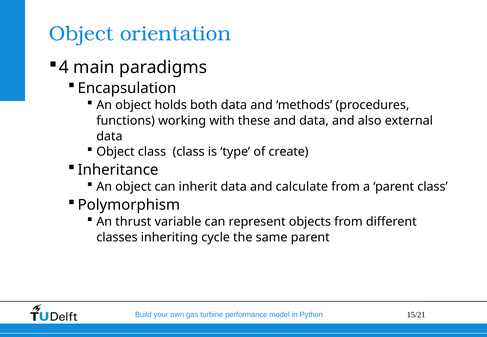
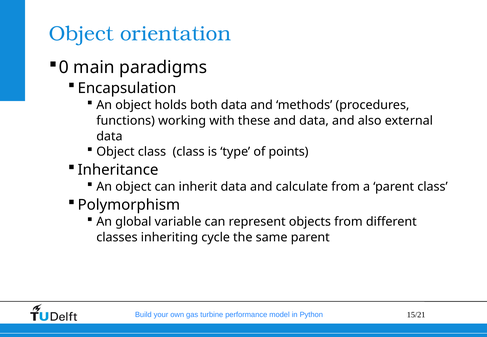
4: 4 -> 0 (64, 67)
create: create -> points (289, 152)
thrust: thrust -> global (133, 222)
